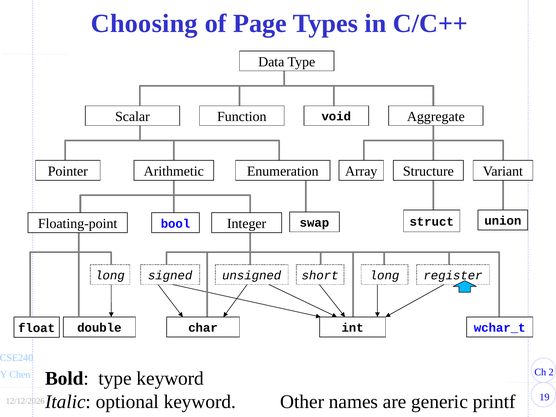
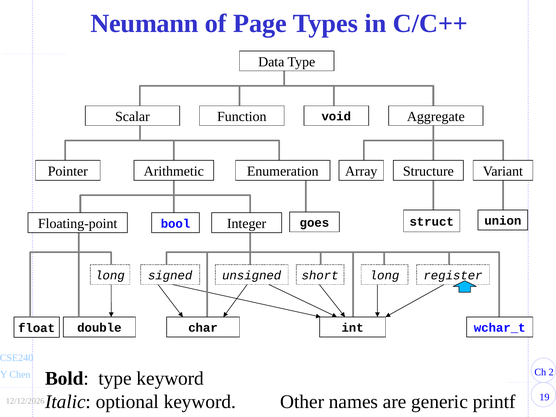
Choosing: Choosing -> Neumann (145, 24)
swap: swap -> goes (314, 223)
